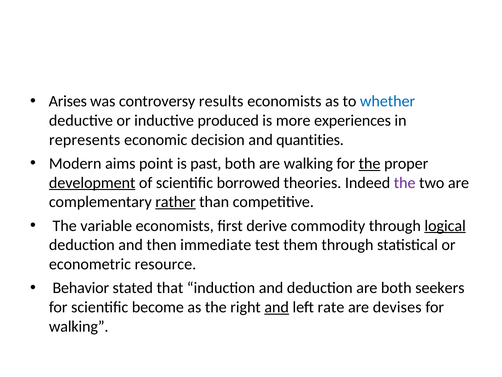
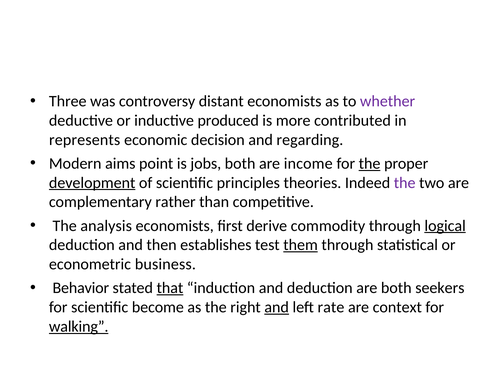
Arises: Arises -> Three (68, 101)
results: results -> distant (221, 101)
whether colour: blue -> purple (388, 101)
experiences: experiences -> contributed (352, 120)
quantities: quantities -> regarding (310, 140)
past: past -> jobs (206, 163)
are walking: walking -> income (308, 163)
borrowed: borrowed -> principles (248, 182)
rather underline: present -> none (176, 202)
variable: variable -> analysis (106, 225)
immediate: immediate -> establishes (216, 245)
them underline: none -> present (301, 245)
resource: resource -> business (165, 264)
that underline: none -> present (170, 288)
devises: devises -> context (397, 307)
walking underline: none -> present (79, 326)
